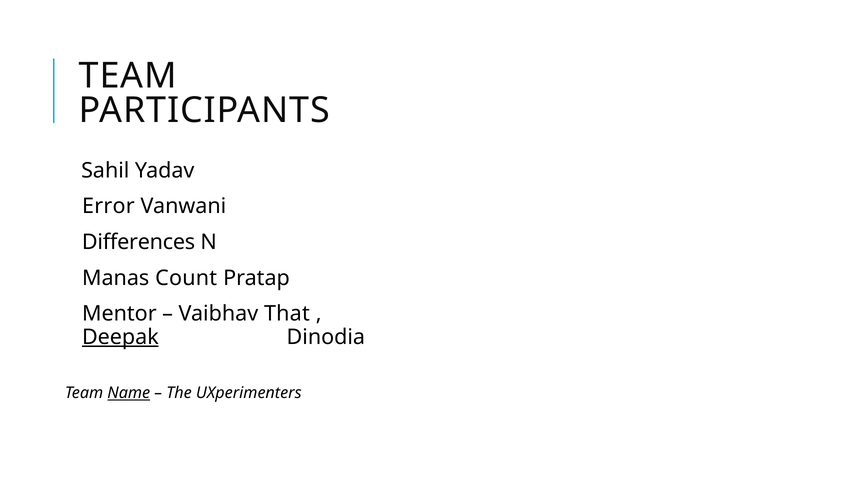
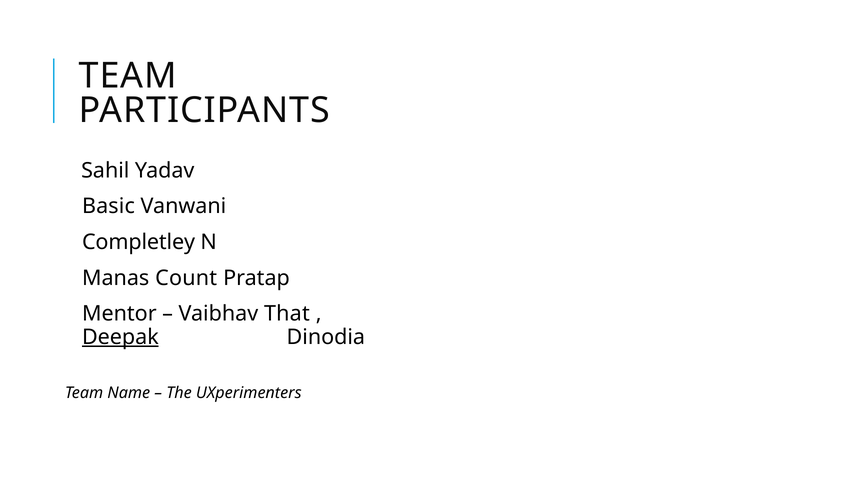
Error: Error -> Basic (108, 207)
Differences: Differences -> Completley (139, 242)
Name underline: present -> none (129, 393)
